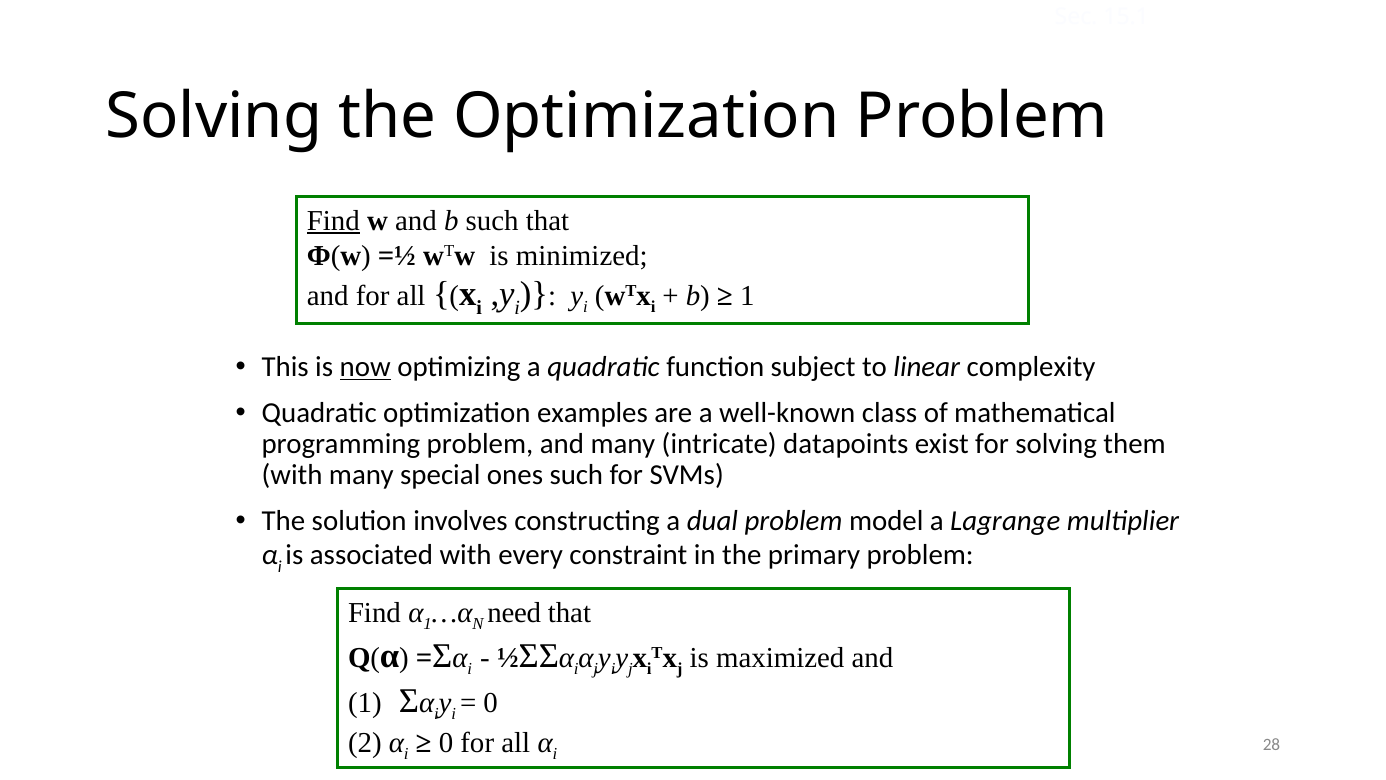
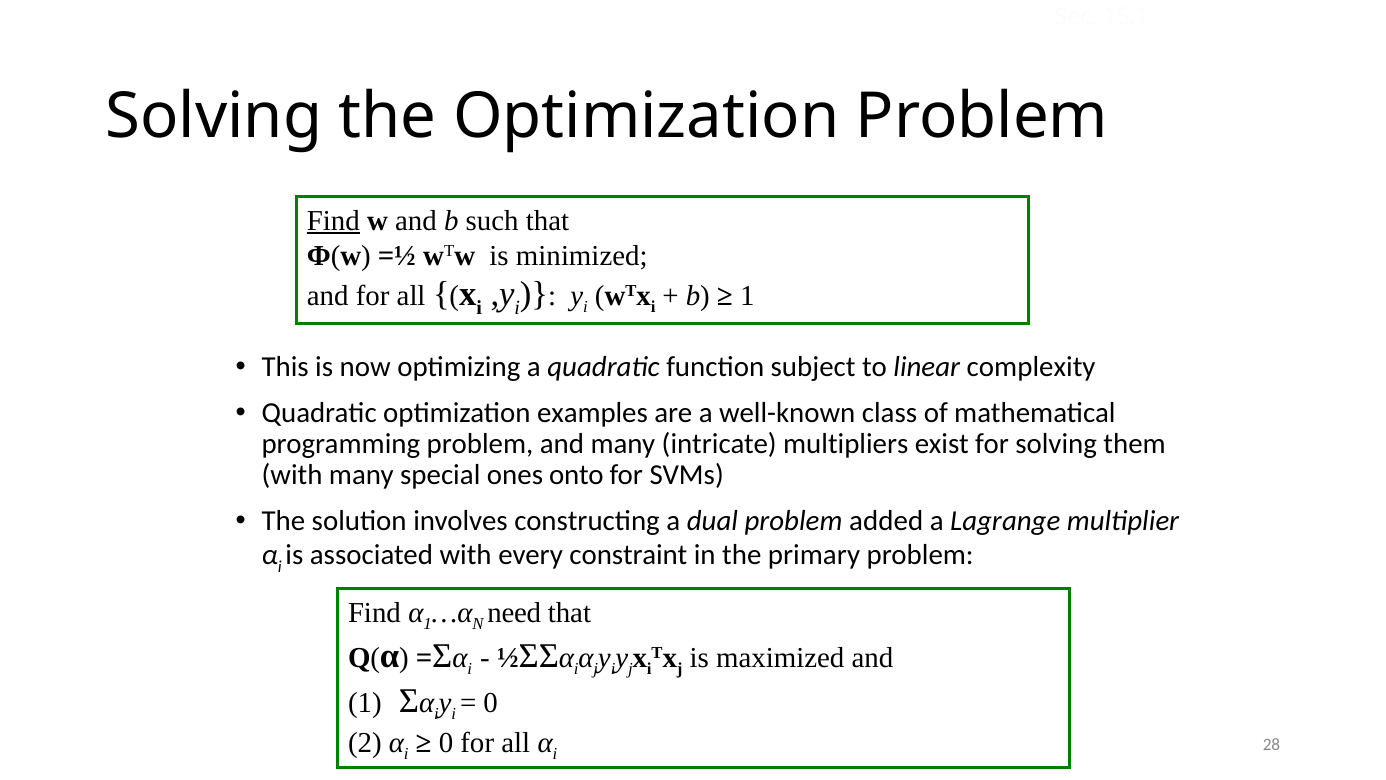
now underline: present -> none (365, 367)
datapoints: datapoints -> multipliers (846, 444)
ones such: such -> onto (576, 475)
model: model -> added (886, 521)
